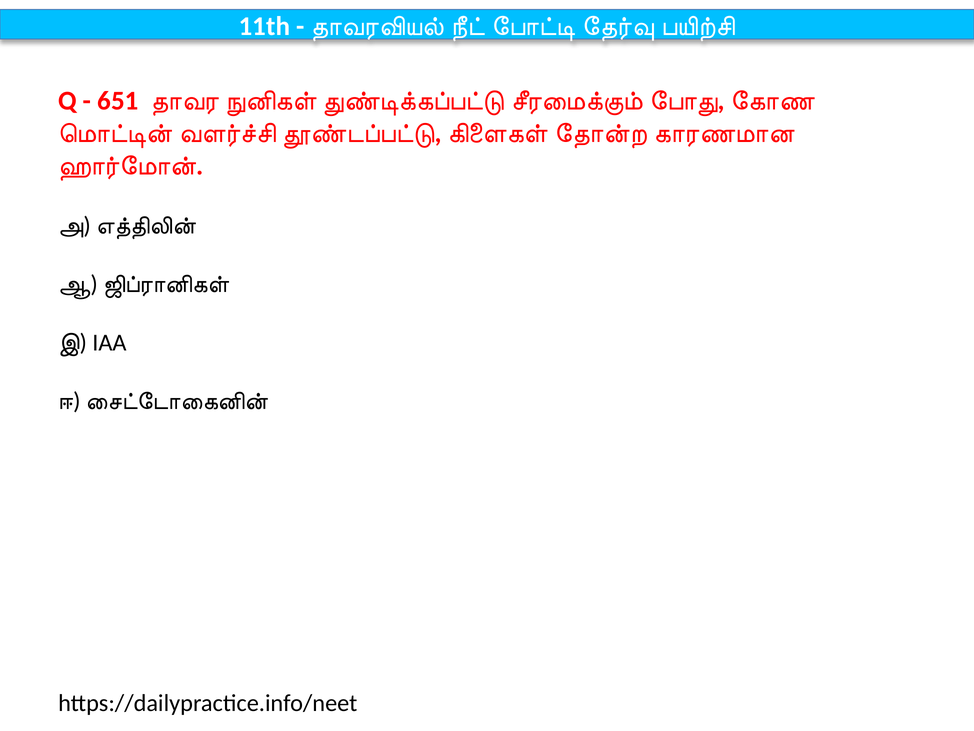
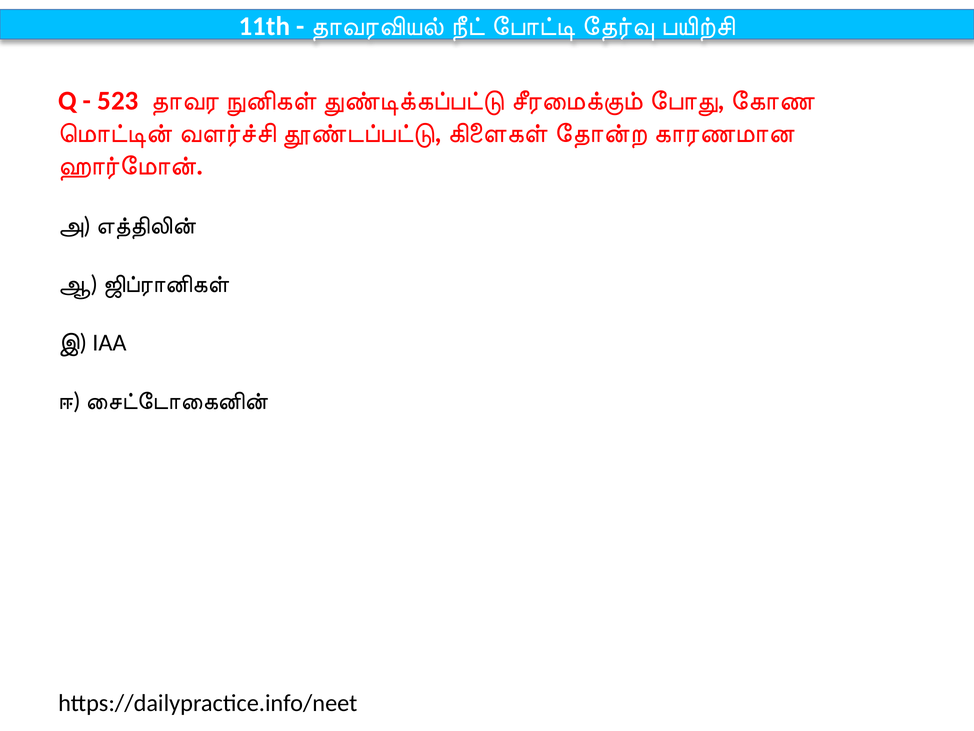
651: 651 -> 523 (118, 101)
